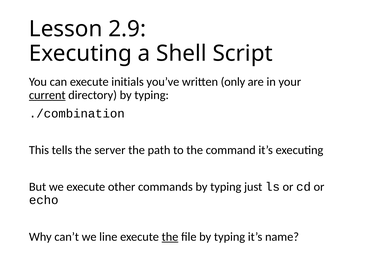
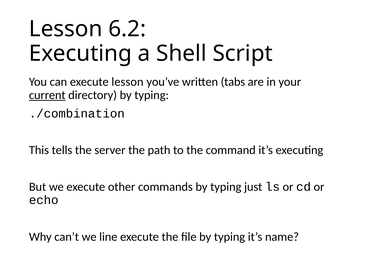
2.9: 2.9 -> 6.2 (127, 29)
execute initials: initials -> lesson (127, 82)
only: only -> tabs (233, 82)
the underline: present -> none (170, 237)
